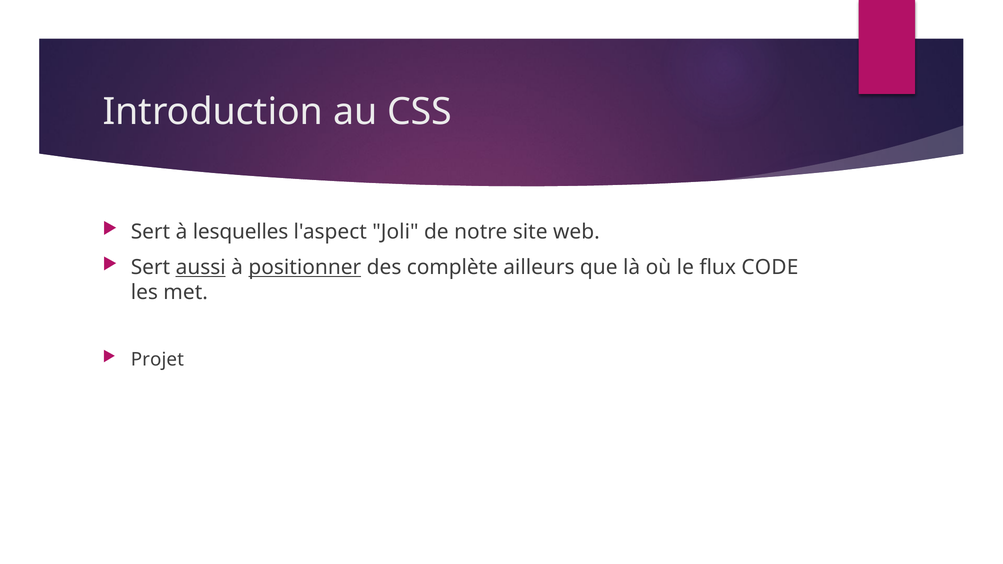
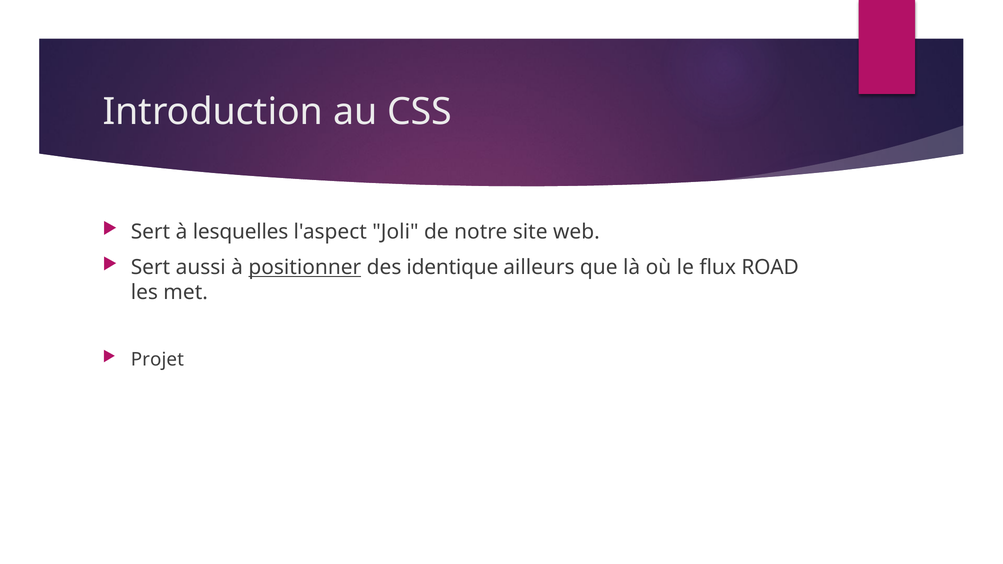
aussi underline: present -> none (201, 267)
complète: complète -> identique (452, 267)
CODE: CODE -> ROAD (770, 267)
